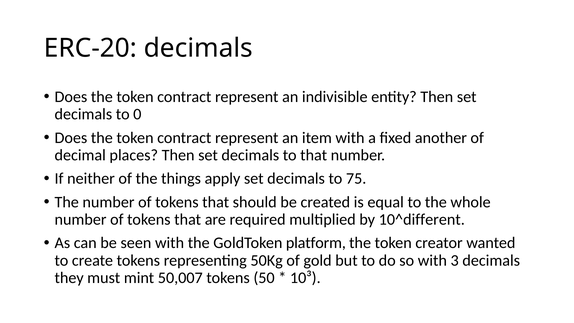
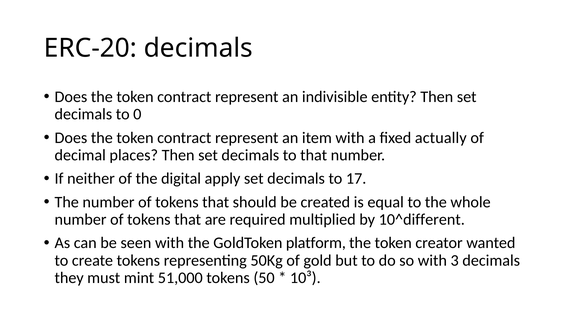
another: another -> actually (441, 138)
things: things -> digital (181, 179)
75: 75 -> 17 (356, 179)
50,007: 50,007 -> 51,000 (180, 278)
